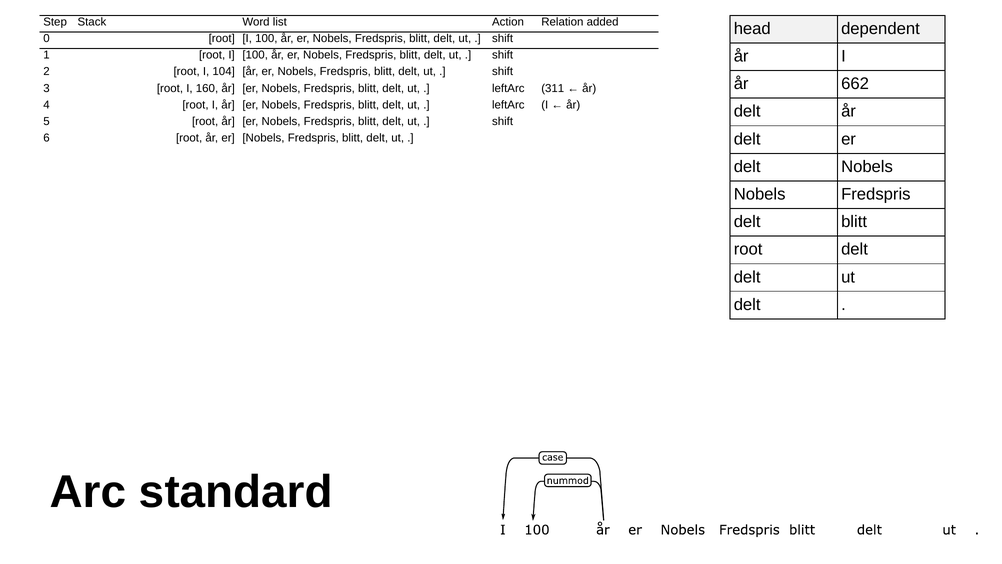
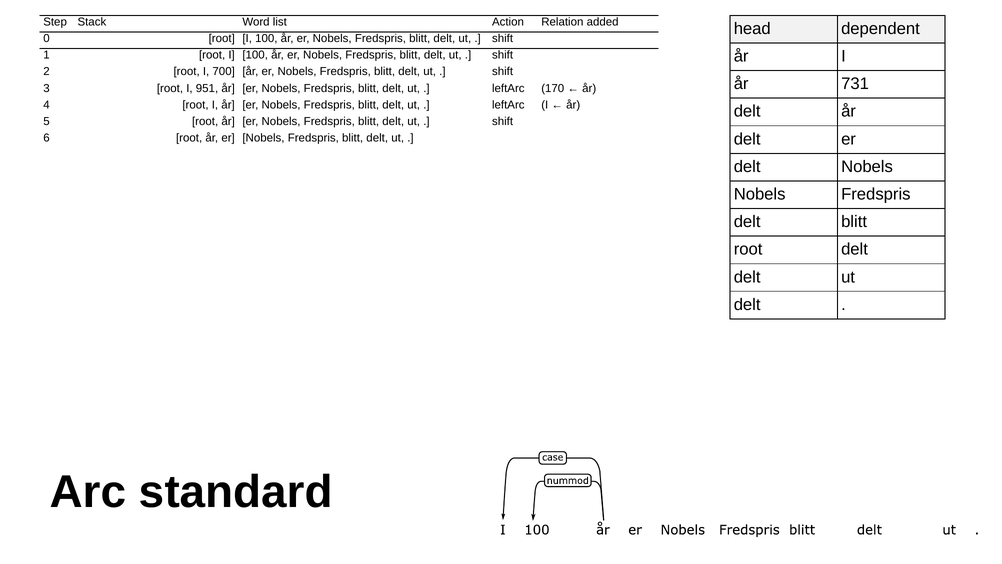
104: 104 -> 700 (224, 72)
662: 662 -> 731 (855, 84)
160: 160 -> 951 (207, 88)
311: 311 -> 170 (553, 88)
